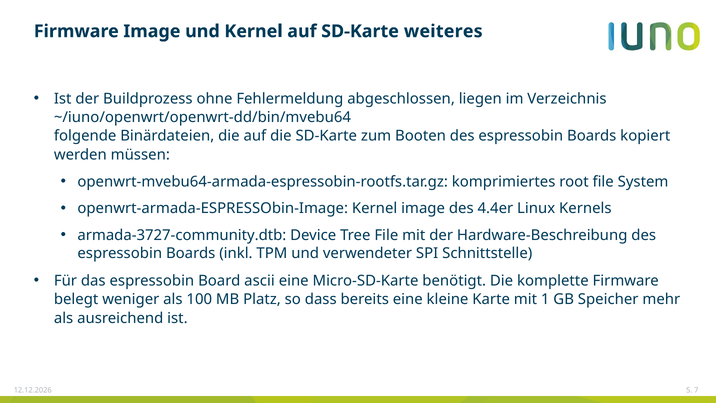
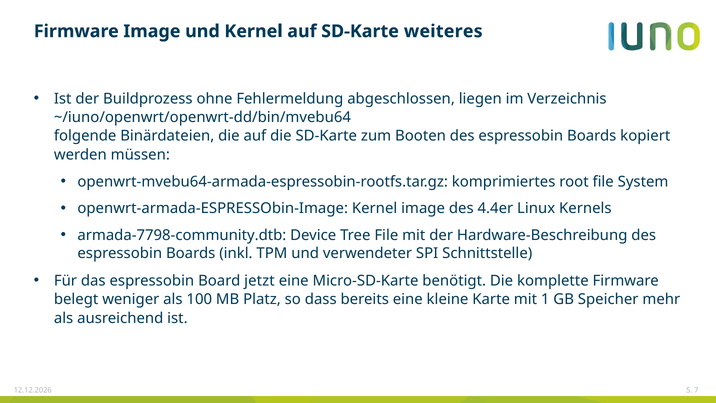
armada-3727-community.dtb: armada-3727-community.dtb -> armada-7798-community.dtb (182, 235)
ascii: ascii -> jetzt (259, 281)
